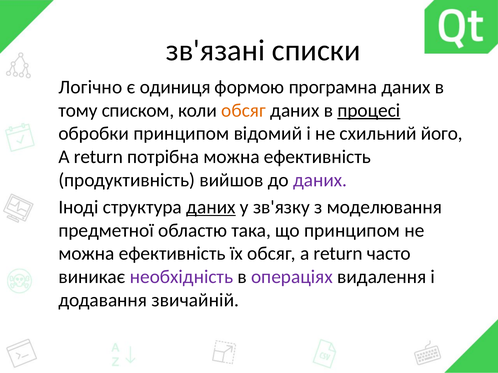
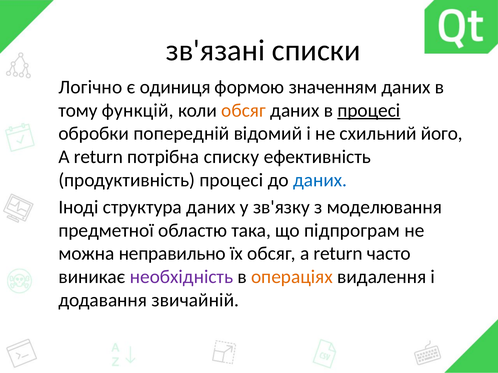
програмна: програмна -> значенням (333, 87)
списком: списком -> функцій (138, 110)
обробки принципом: принципом -> попередній (181, 134)
потрібна можна: можна -> списку (231, 157)
продуктивність вийшов: вийшов -> процесі (231, 180)
даних colour: purple -> blue (320, 180)
даних underline: present -> none (211, 207)
що принципом: принципом -> підпрограм (352, 231)
ефективність: ефективність -> неправильно (172, 254)
операціях colour: purple -> orange (292, 277)
